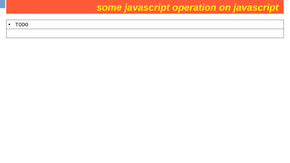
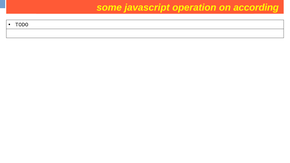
javascript: javascript -> according (256, 8)
